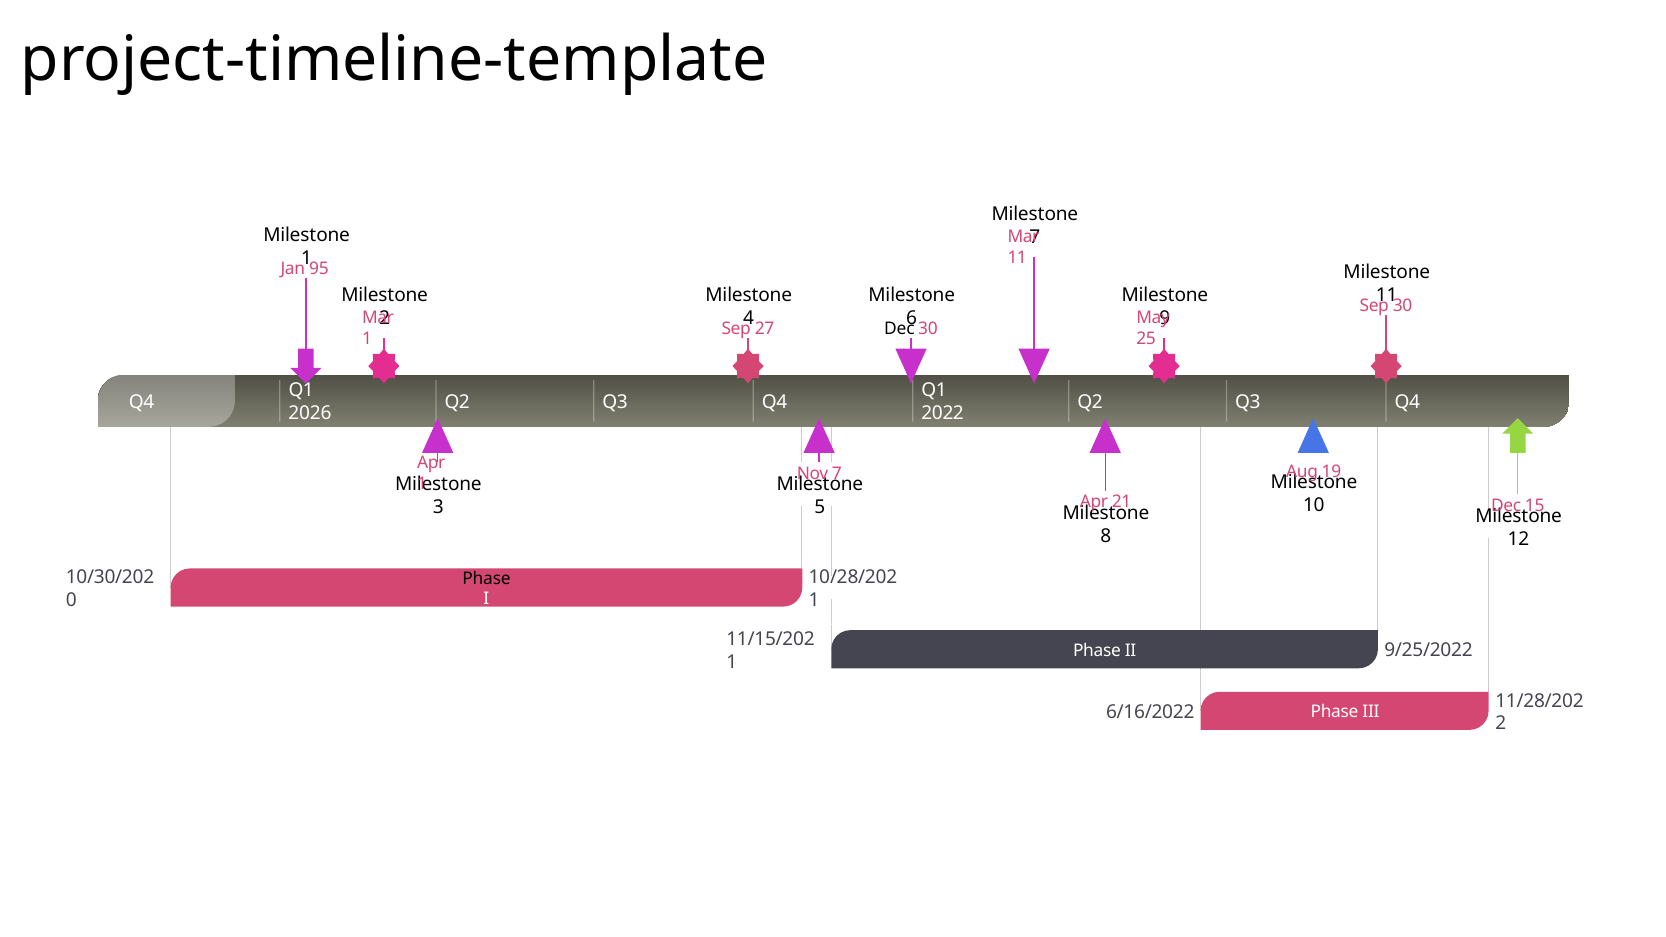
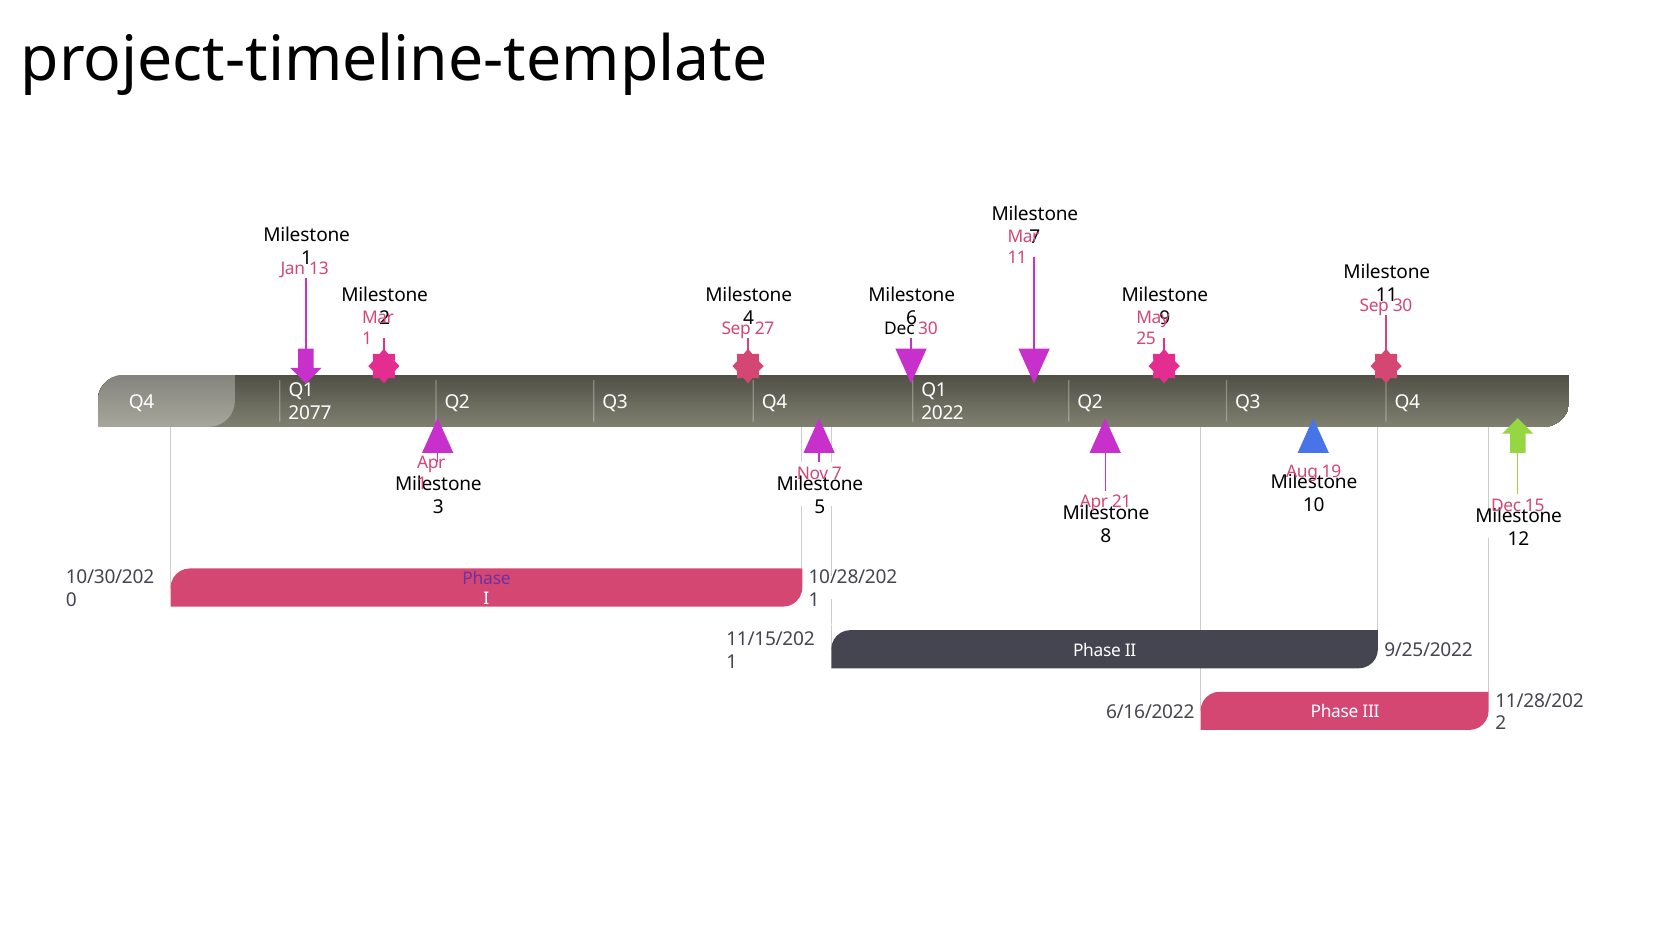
95: 95 -> 13 (319, 269)
2026: 2026 -> 2077 (310, 414)
Phase colour: black -> purple (486, 578)
